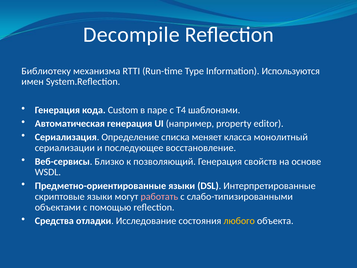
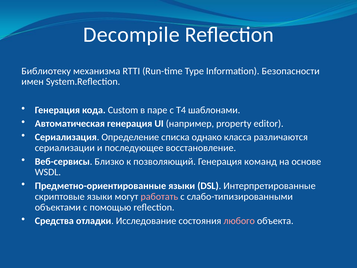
Используются: Используются -> Безопасности (291, 71)
меняет: меняет -> однако (207, 137)
монолитный: монолитный -> различаются (281, 137)
свойств: свойств -> команд (261, 161)
любого colour: yellow -> pink (239, 221)
